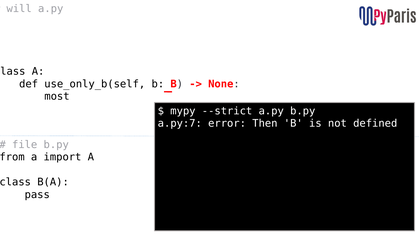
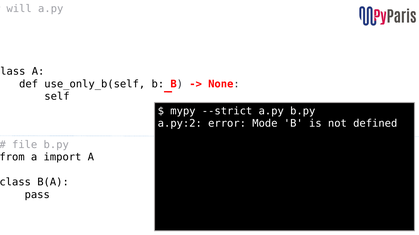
most: most -> self (57, 97)
a.py:7: a.py:7 -> a.py:2 (180, 124)
Then: Then -> Mode (265, 124)
